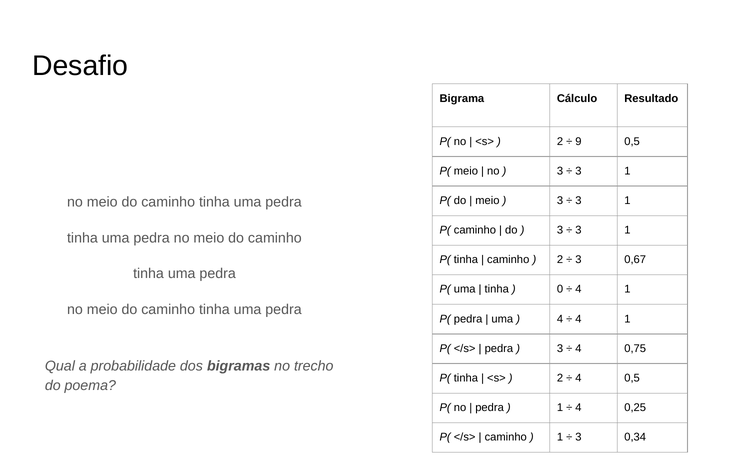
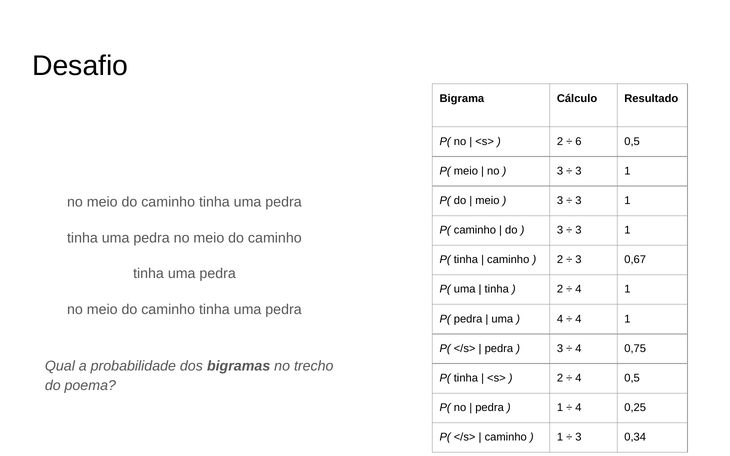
9: 9 -> 6 (578, 141)
0: 0 -> 2 (560, 289)
